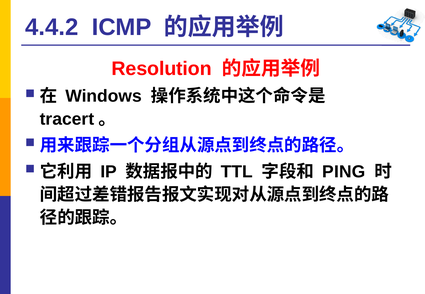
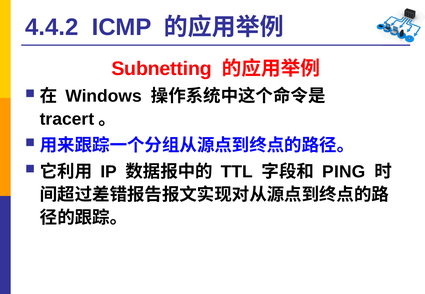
Resolution: Resolution -> Subnetting (162, 69)
